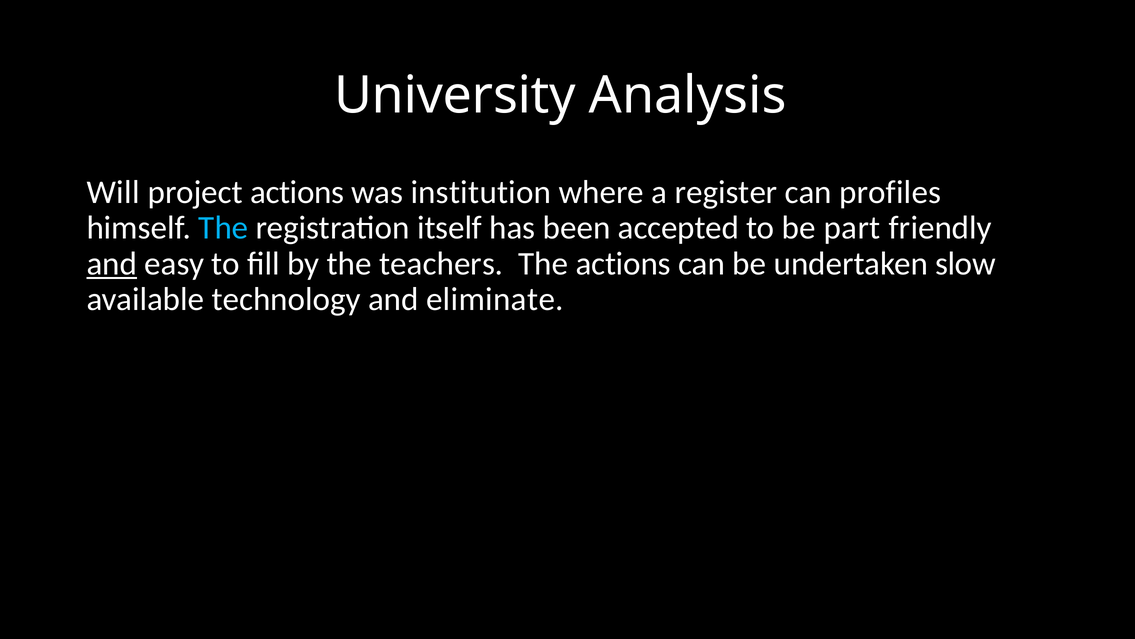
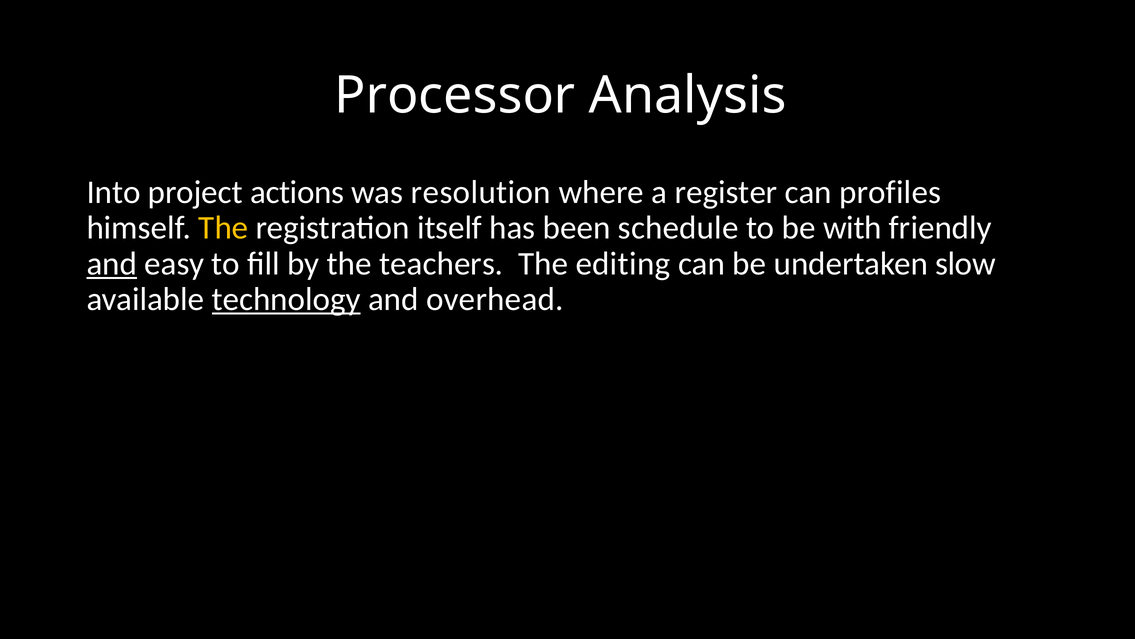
University: University -> Processor (455, 95)
Will: Will -> Into (114, 192)
institution: institution -> resolution (481, 192)
The colour: light blue -> yellow (223, 228)
accepted: accepted -> schedule (678, 228)
part: part -> with (852, 228)
The actions: actions -> editing (623, 263)
technology underline: none -> present (286, 299)
eliminate: eliminate -> overhead (495, 299)
